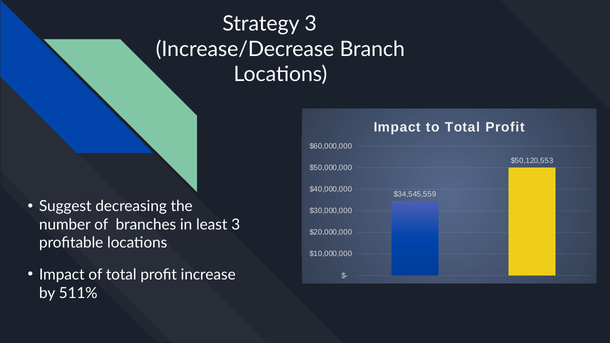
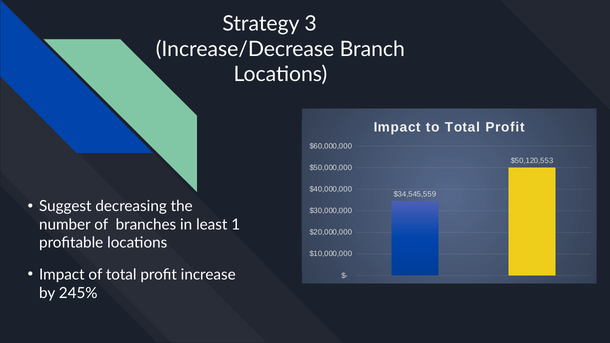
least 3: 3 -> 1 (236, 225)
511%: 511% -> 245% (78, 293)
